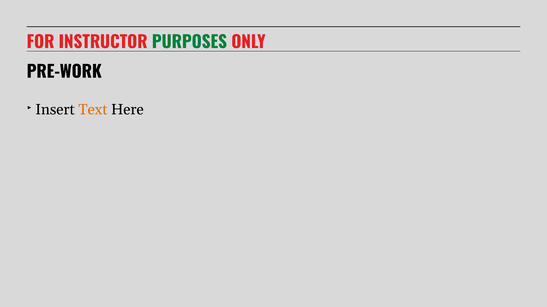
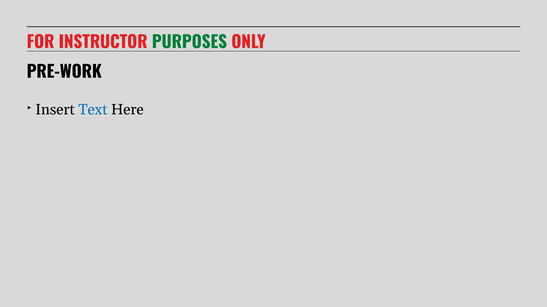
Text colour: orange -> blue (93, 110)
